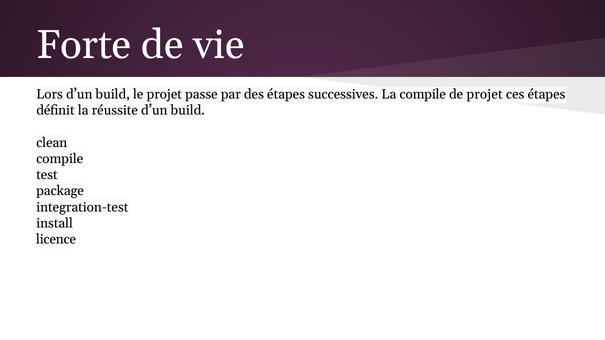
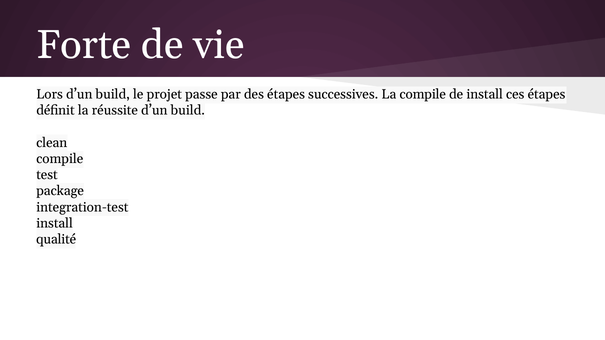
de projet: projet -> install (485, 94)
licence: licence -> qualité (56, 240)
